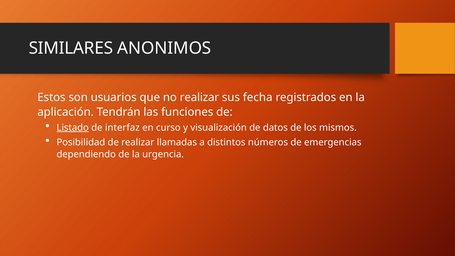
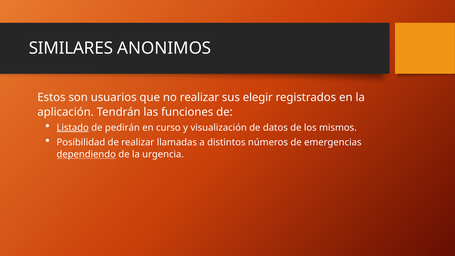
fecha: fecha -> elegir (258, 97)
interfaz: interfaz -> pedirán (122, 128)
dependiendo underline: none -> present (86, 154)
